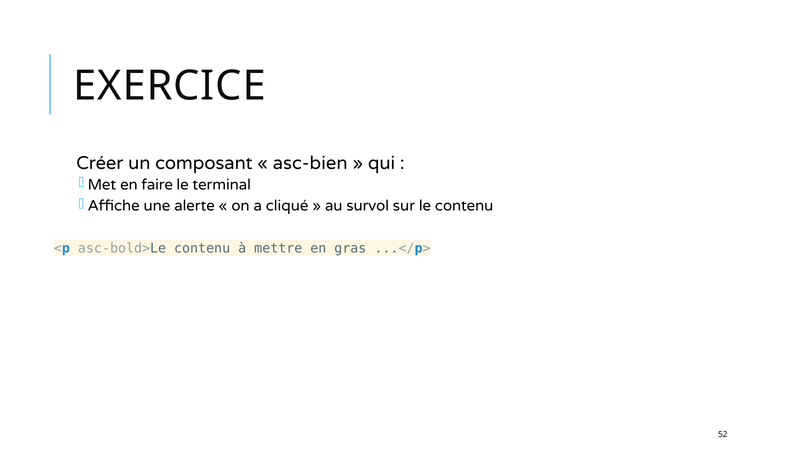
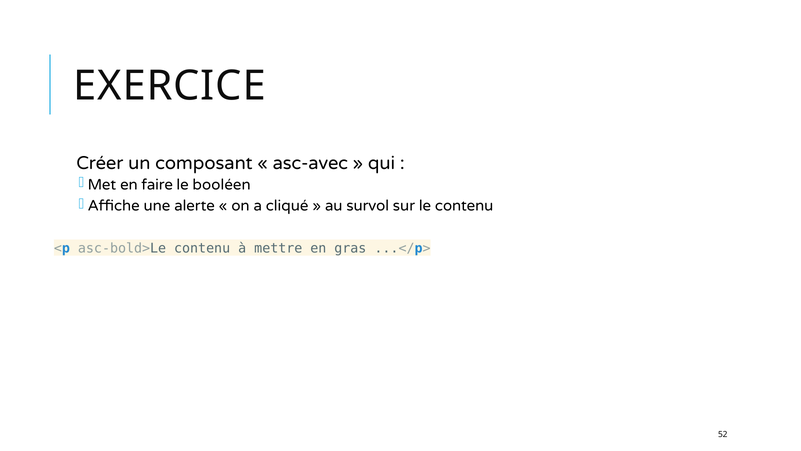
asc-bien: asc-bien -> asc-avec (310, 163)
terminal: terminal -> booléen (222, 184)
